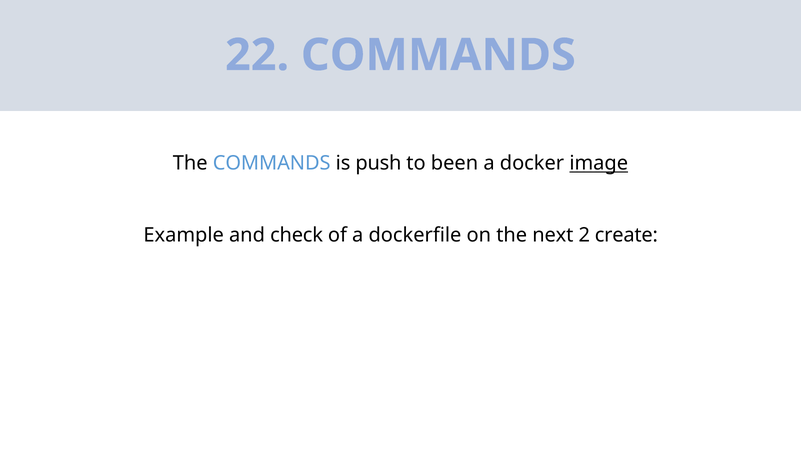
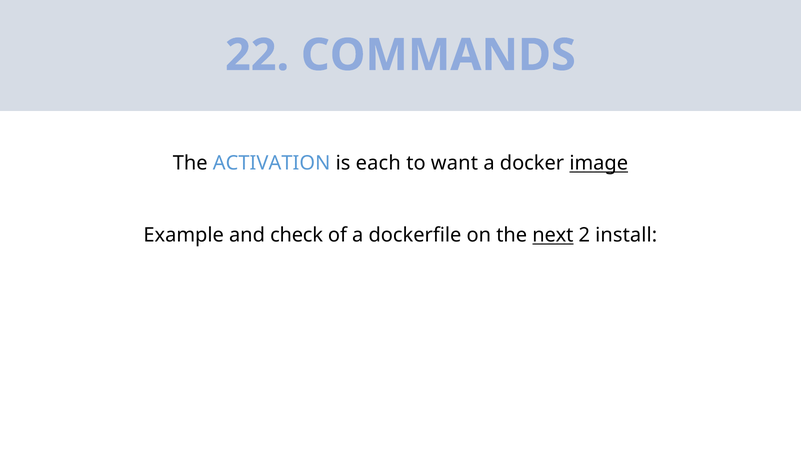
The COMMANDS: COMMANDS -> ACTIVATION (272, 163)
push: push -> each (378, 163)
been: been -> want (454, 163)
next underline: none -> present (553, 236)
create: create -> install (626, 236)
